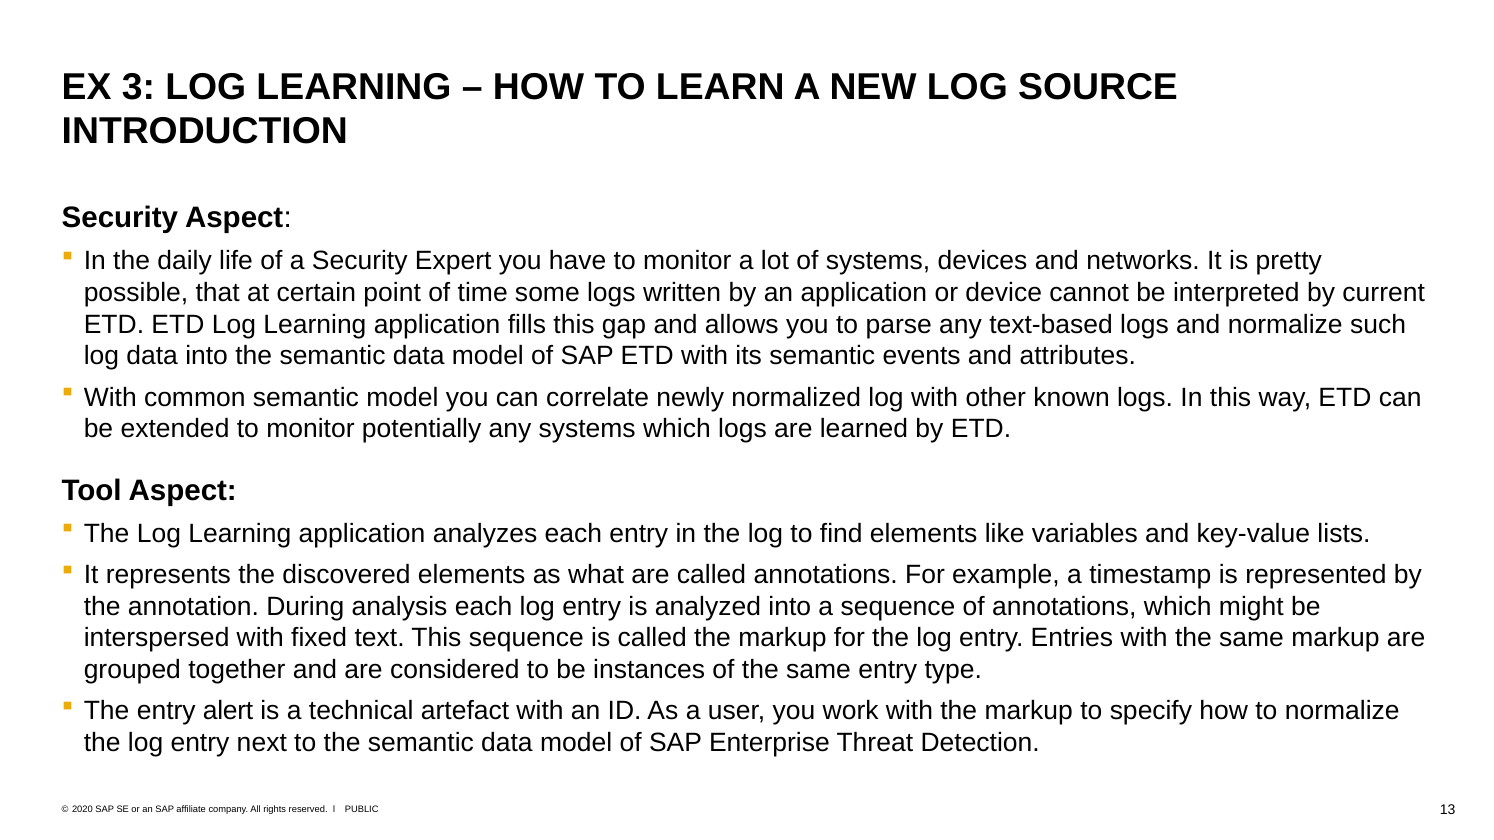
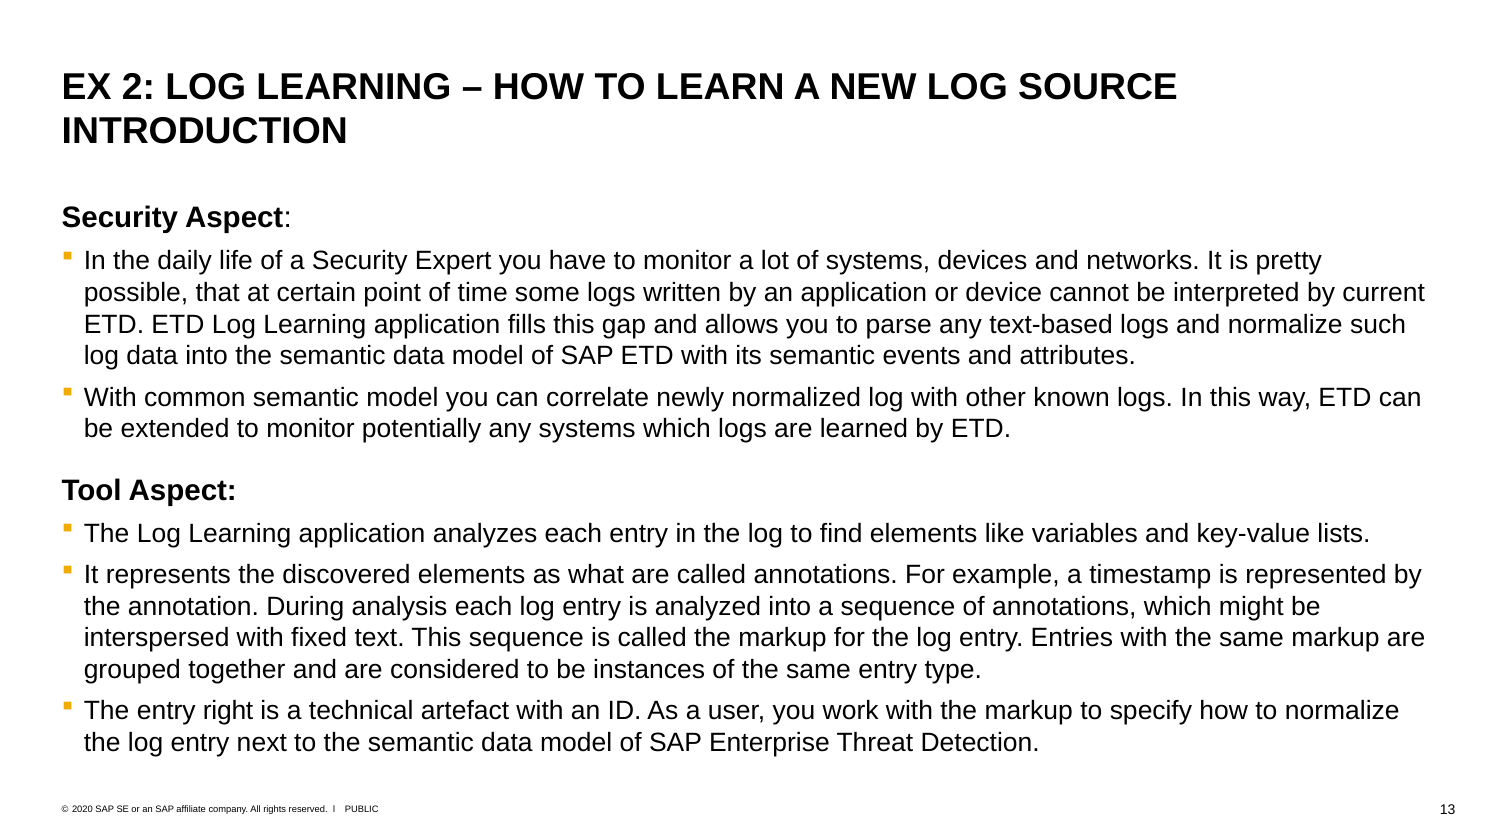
3: 3 -> 2 (138, 87)
alert: alert -> right (228, 711)
